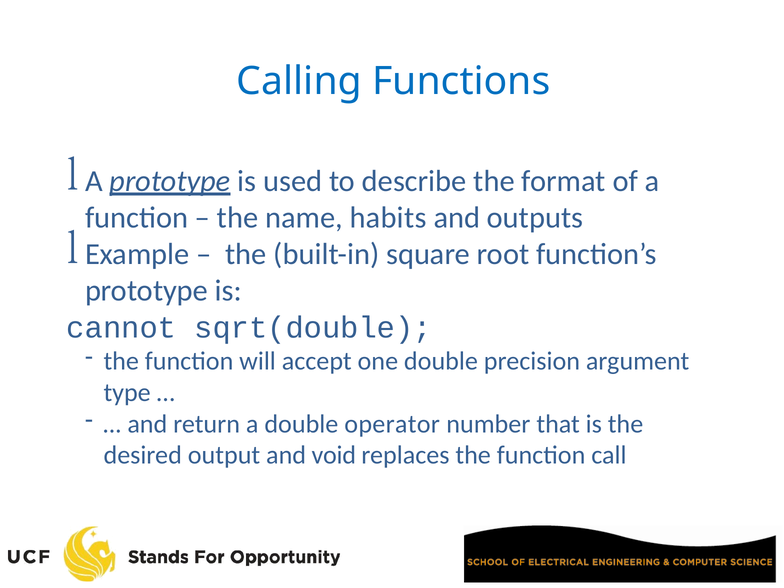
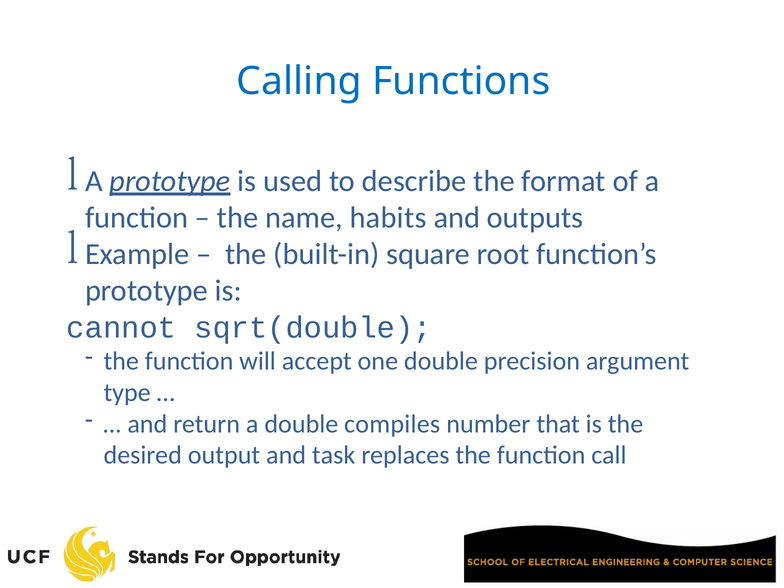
operator: operator -> compiles (392, 424)
void: void -> task (334, 455)
